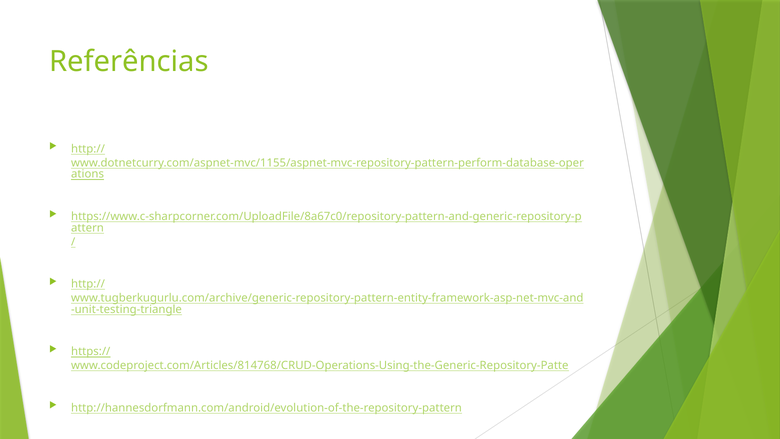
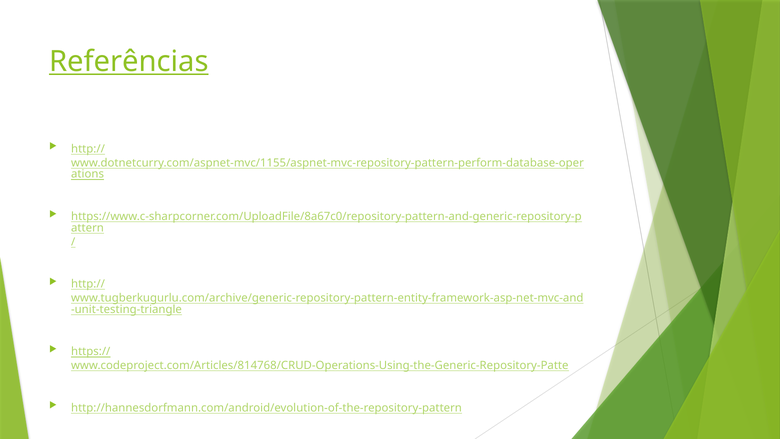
Referências underline: none -> present (129, 62)
